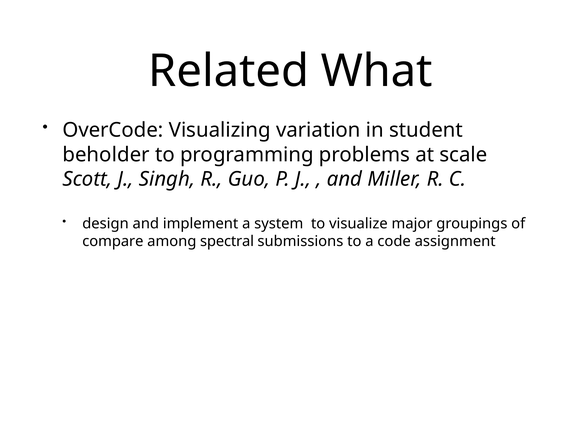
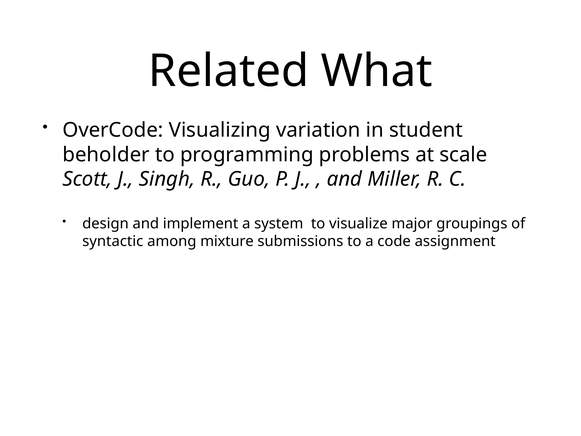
compare: compare -> syntactic (113, 241)
spectral: spectral -> mixture (227, 241)
